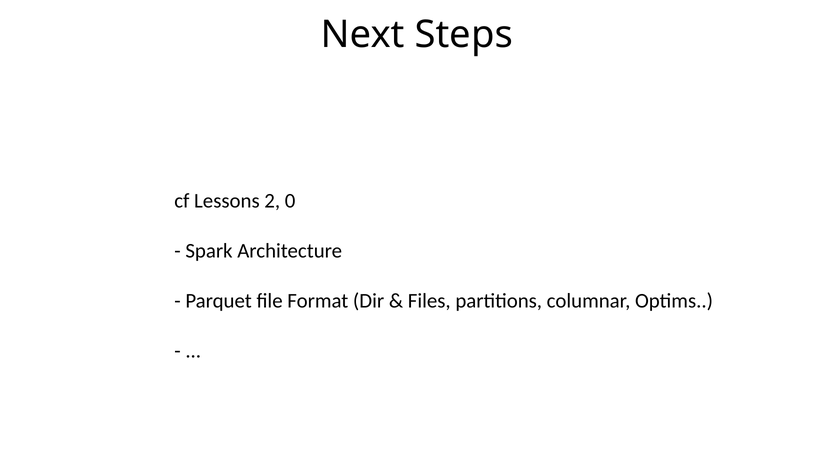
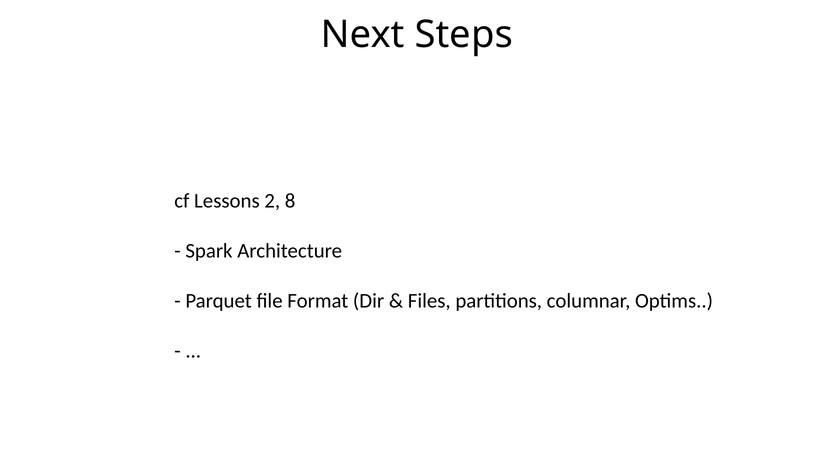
0: 0 -> 8 (290, 201)
